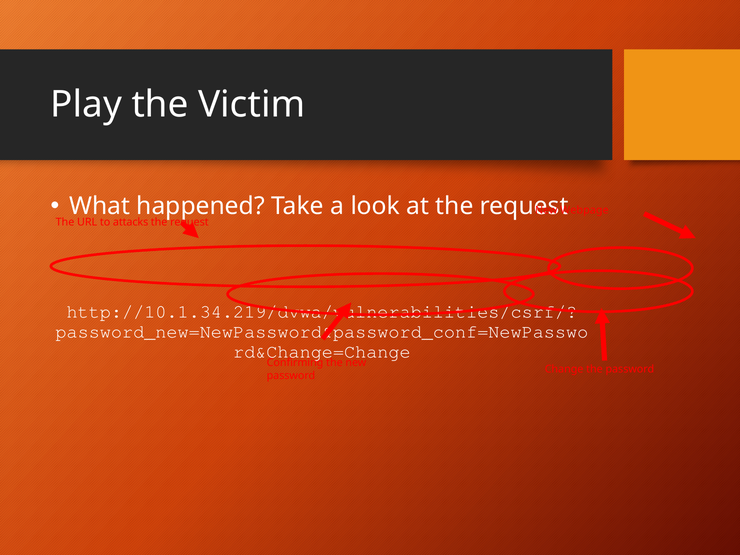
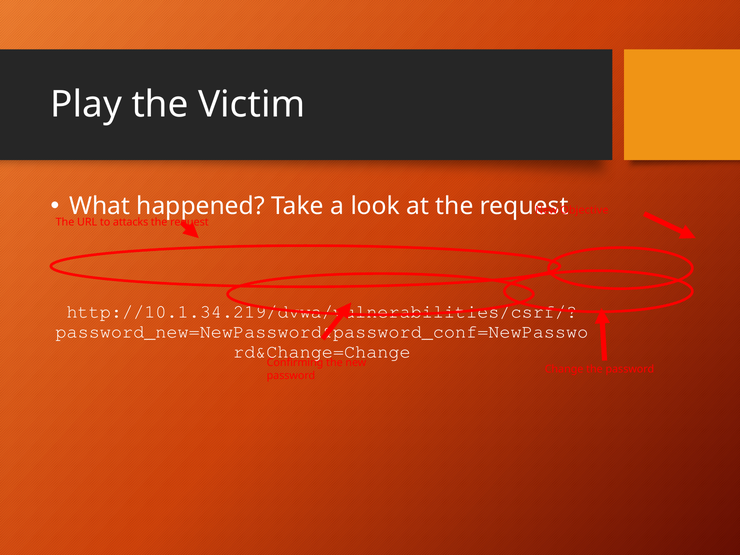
Webpage: Webpage -> Objective (584, 210)
